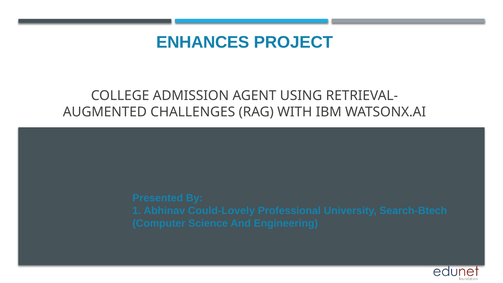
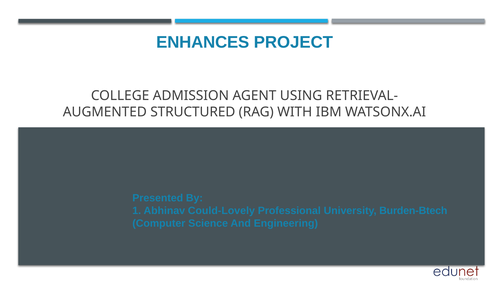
CHALLENGES: CHALLENGES -> STRUCTURED (193, 112)
Search-Btech: Search-Btech -> Burden-Btech (413, 211)
